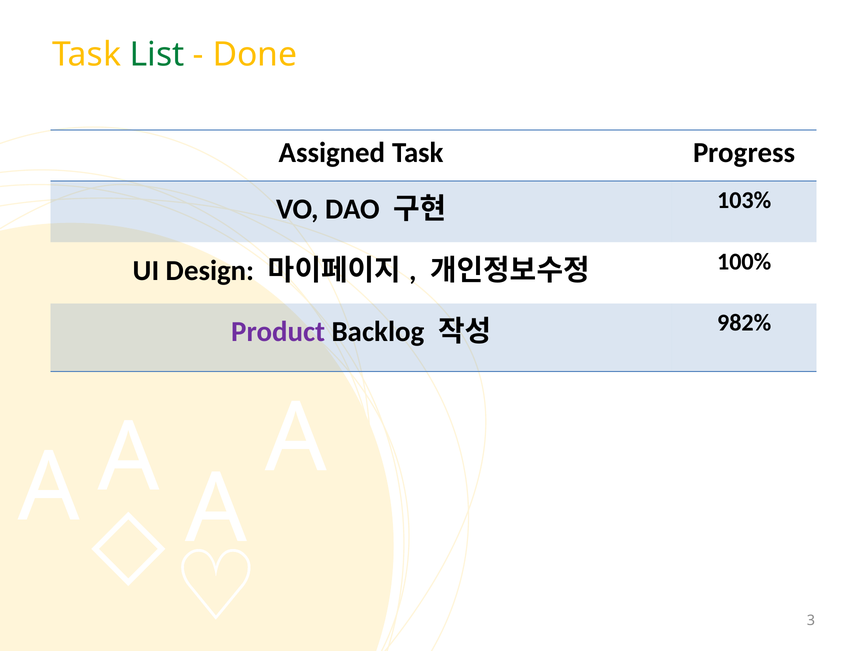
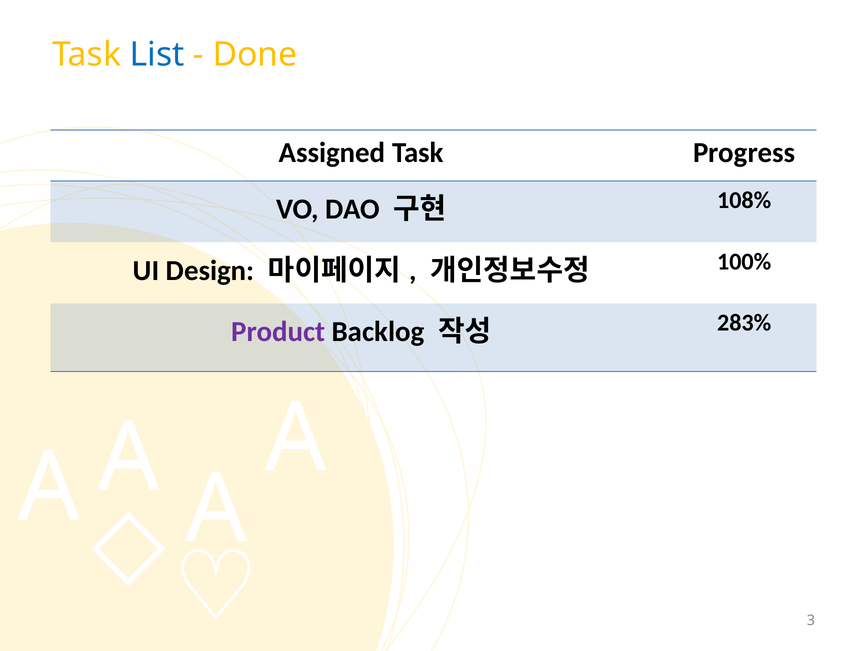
List colour: green -> blue (157, 54)
103%: 103% -> 108% (744, 200)
982%: 982% -> 283% (744, 323)
